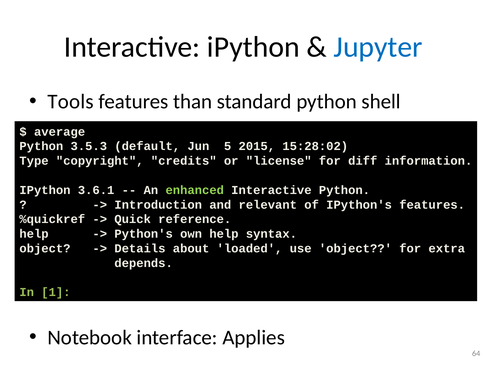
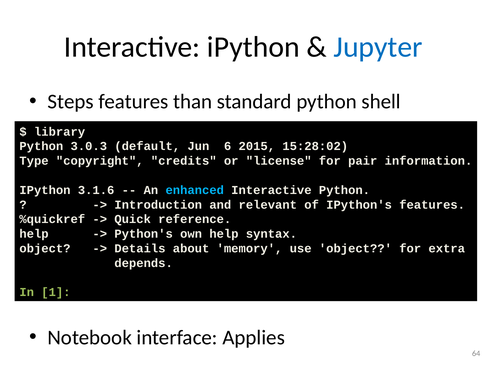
Tools: Tools -> Steps (71, 102)
average: average -> library (60, 132)
3.5.3: 3.5.3 -> 3.0.3 (89, 146)
5: 5 -> 6 (228, 146)
diff: diff -> pair (363, 161)
3.6.1: 3.6.1 -> 3.1.6 (96, 190)
enhanced colour: light green -> light blue (195, 190)
loaded: loaded -> memory (250, 249)
